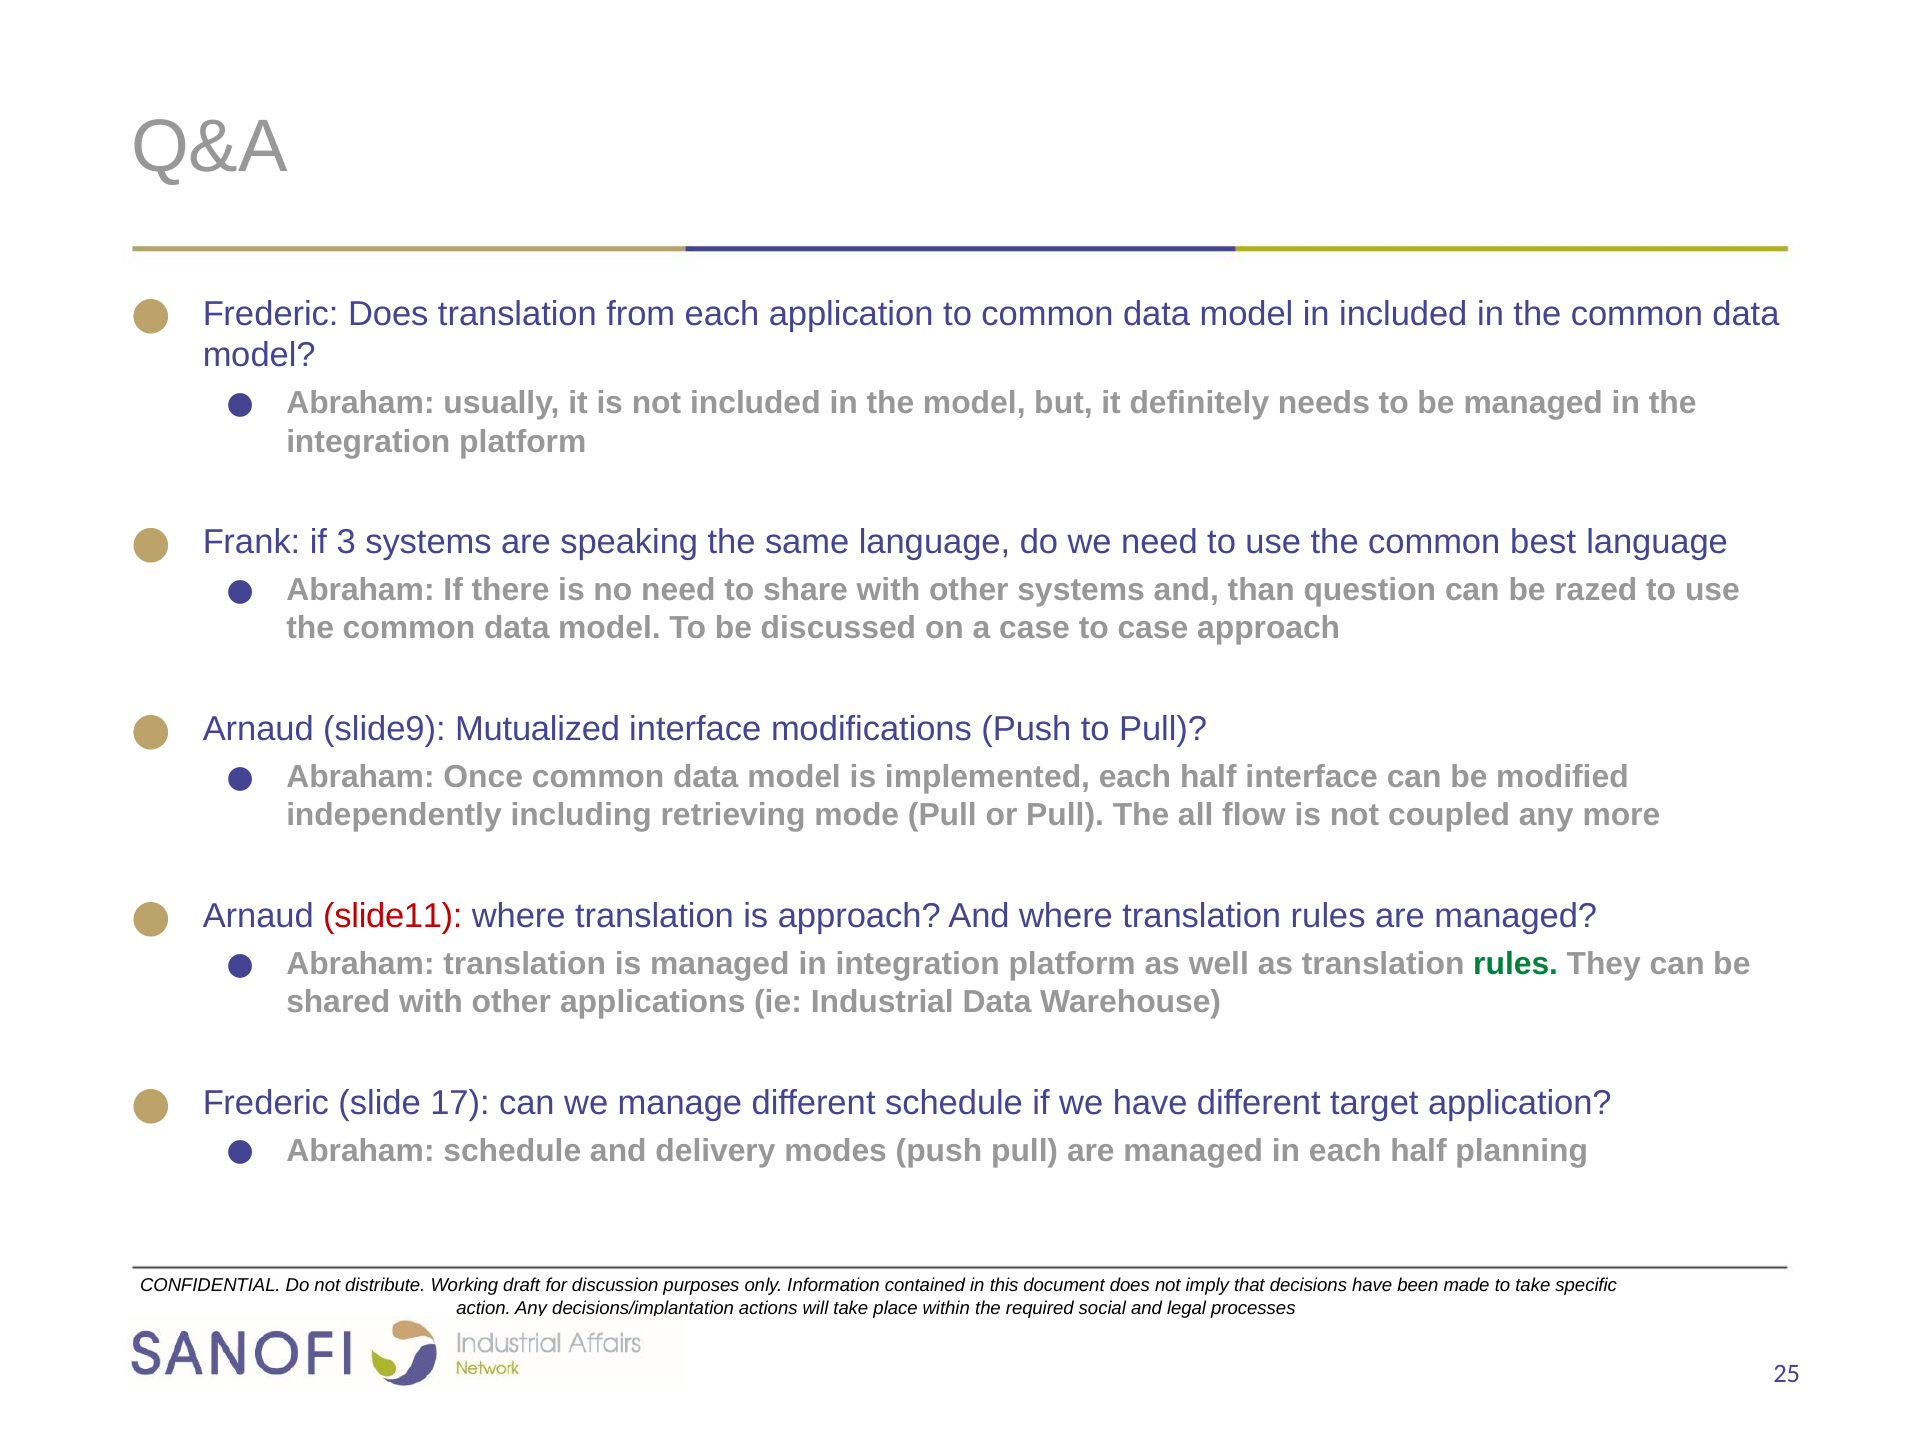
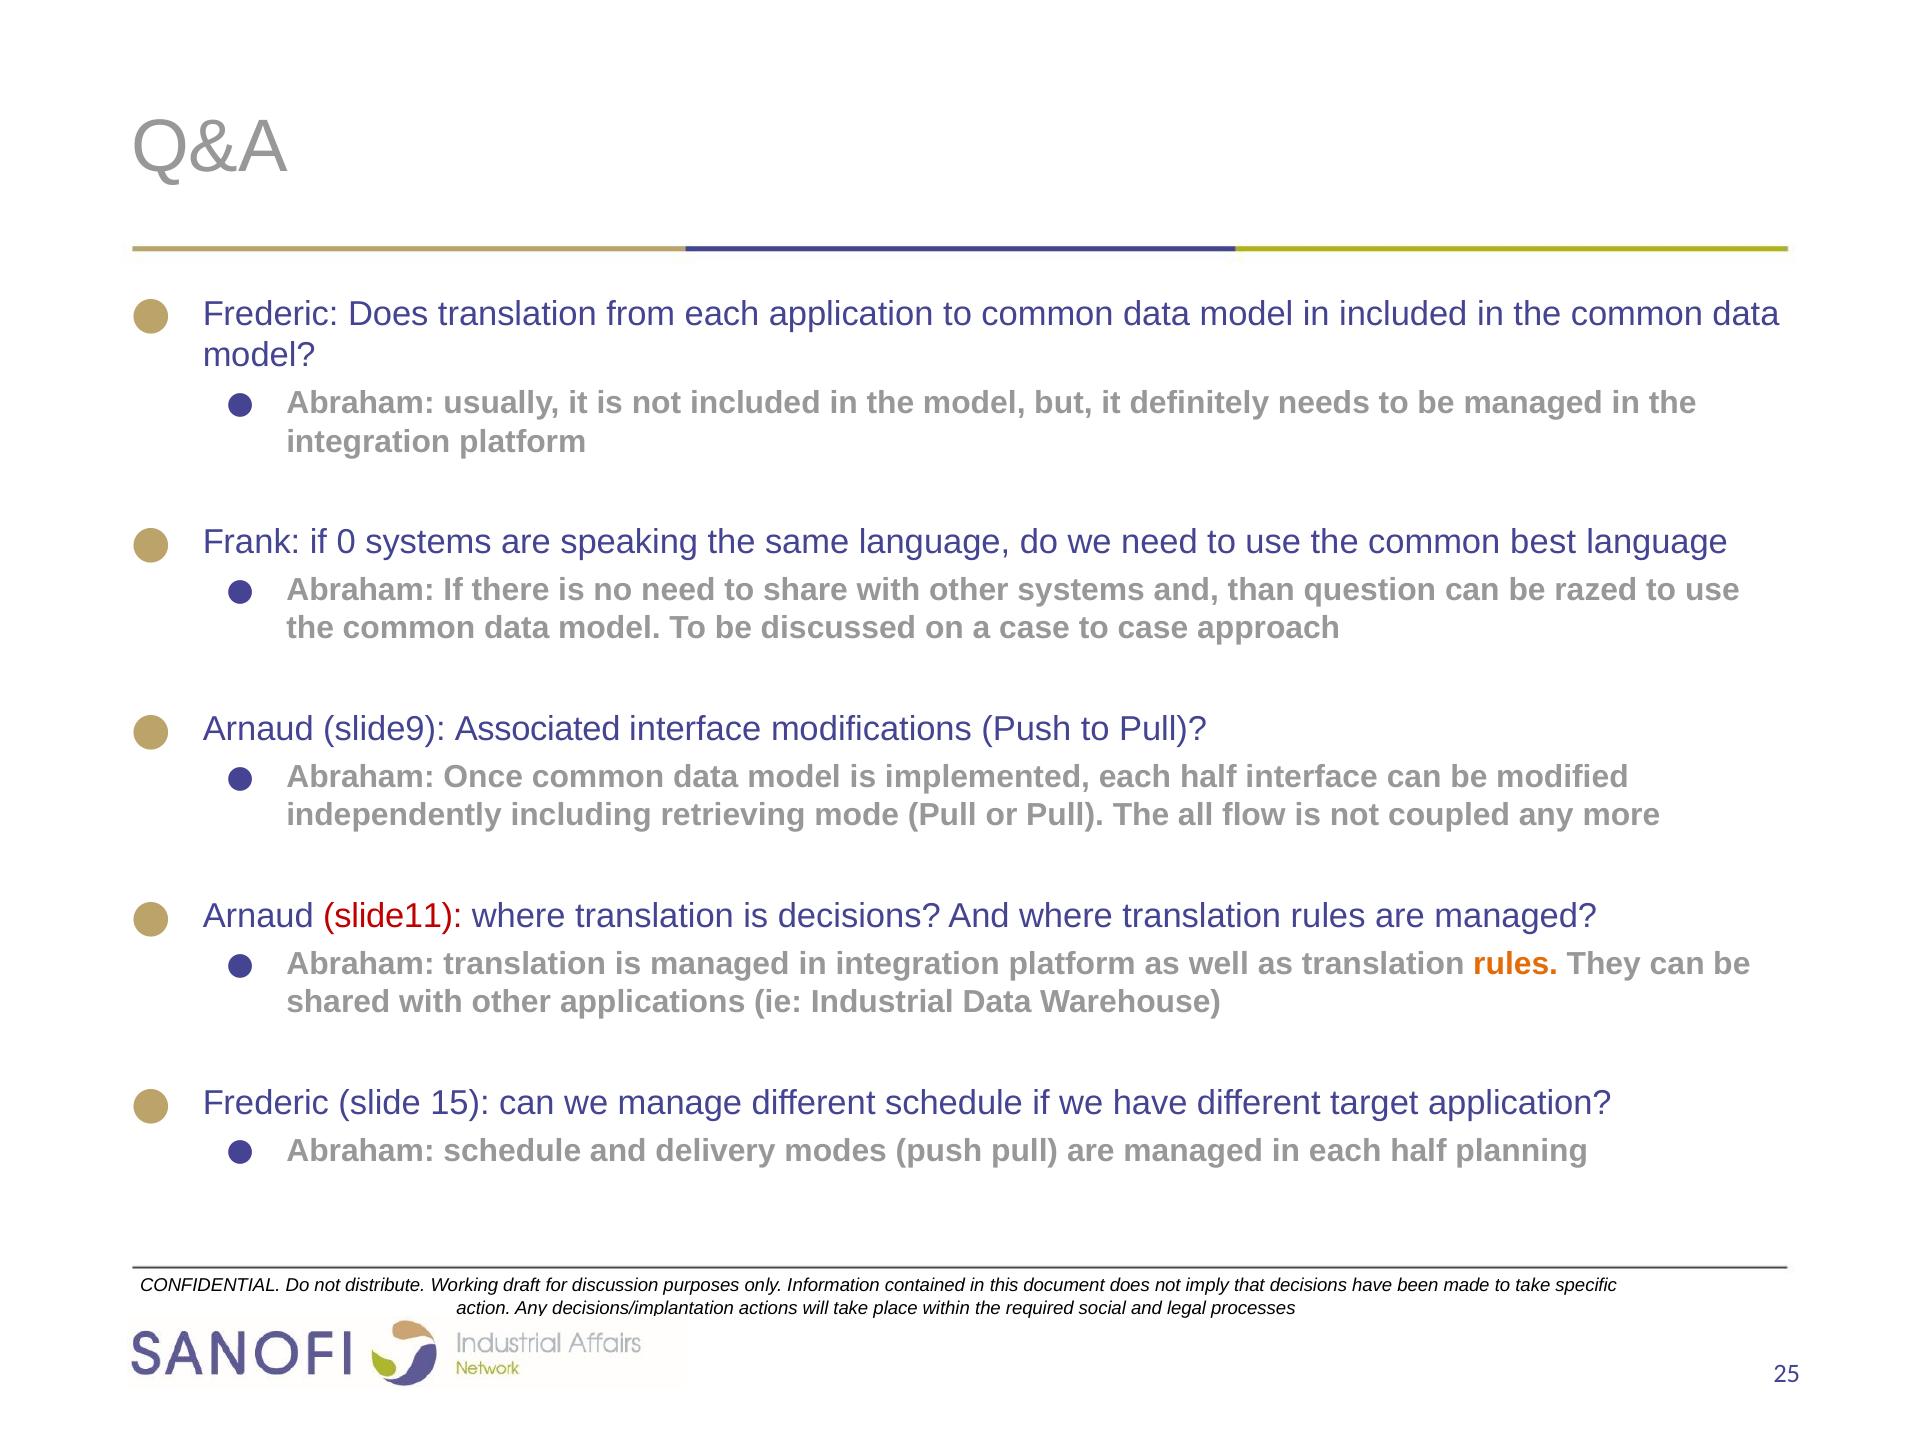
3: 3 -> 0 (346, 542)
Mutualized: Mutualized -> Associated (538, 729)
is approach: approach -> decisions (859, 916)
rules colour: green -> orange (1516, 964)
17: 17 -> 15 (460, 1103)
